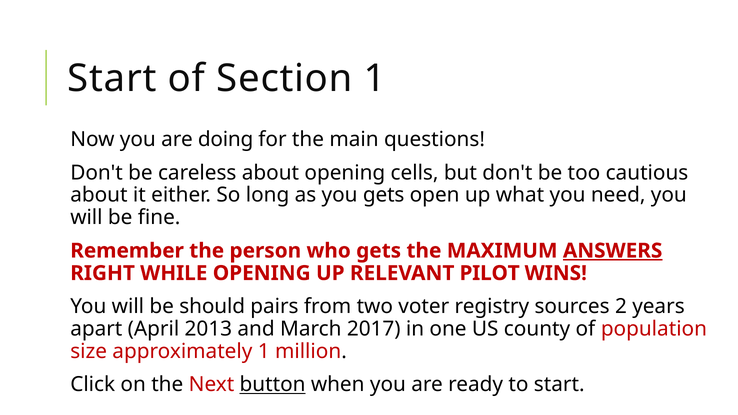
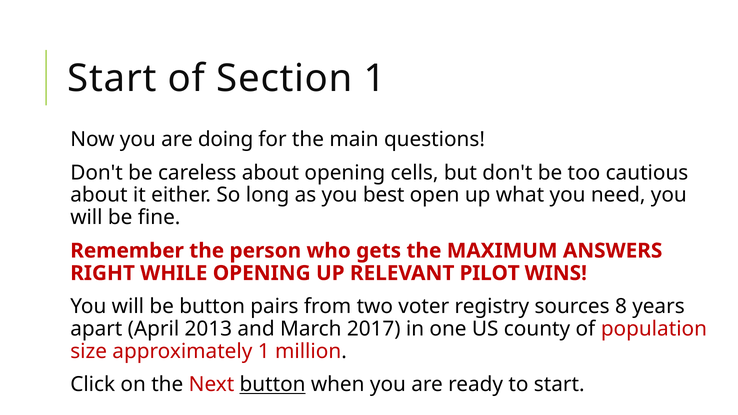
you gets: gets -> best (384, 195)
ANSWERS underline: present -> none (613, 251)
be should: should -> button (212, 306)
2: 2 -> 8 (621, 306)
